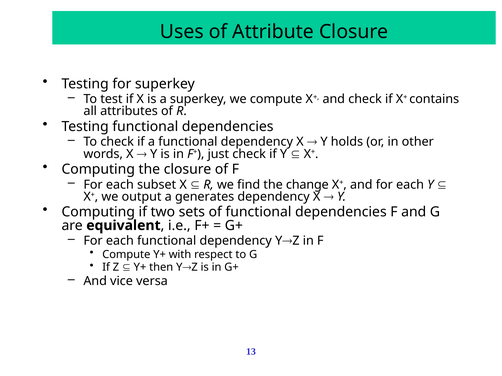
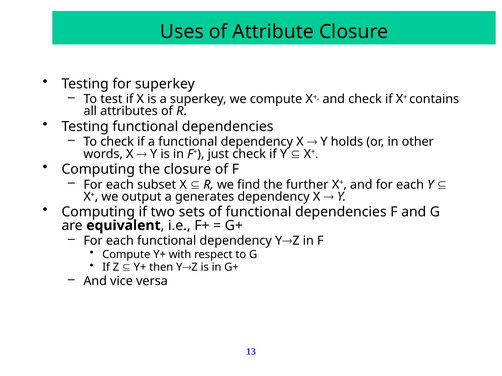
change: change -> further (307, 185)
